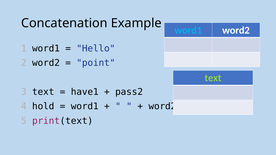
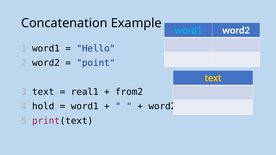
text colour: light green -> yellow (213, 78)
have1: have1 -> real1 (85, 92)
pass2: pass2 -> from2 (129, 92)
